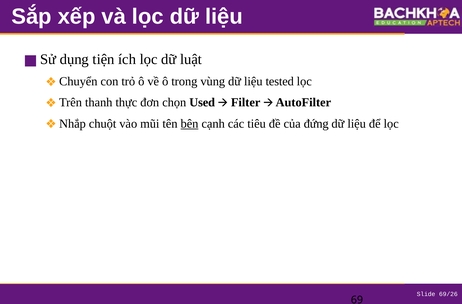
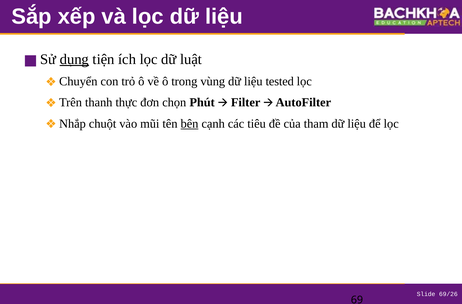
dụng underline: none -> present (74, 59)
Used: Used -> Phút (202, 102)
đứng: đứng -> tham (316, 123)
